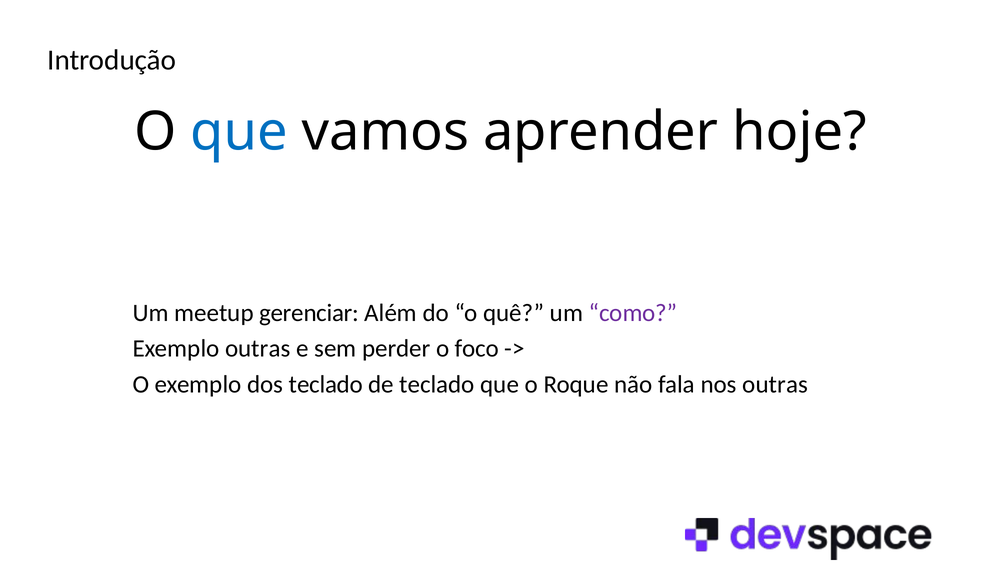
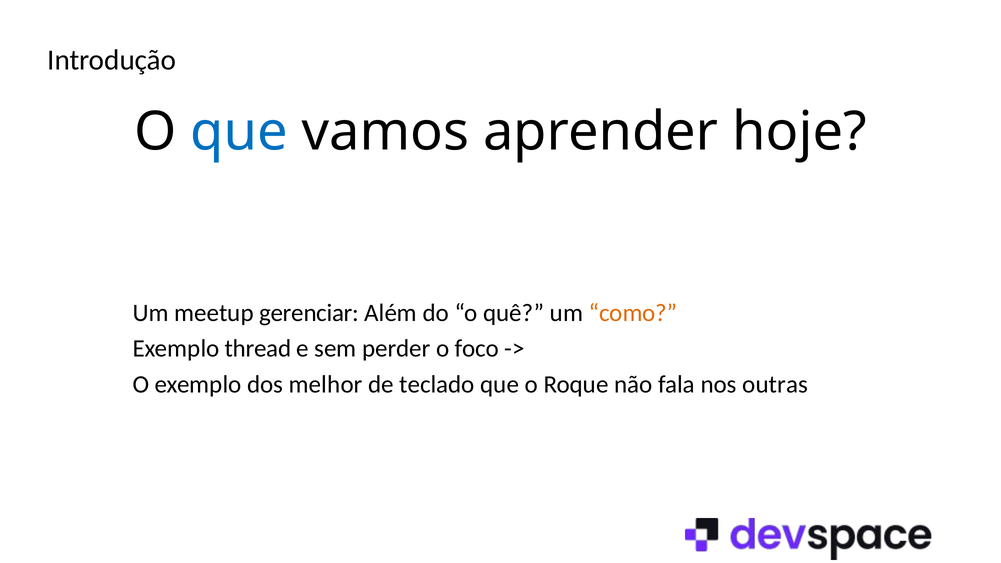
como colour: purple -> orange (633, 313)
Exemplo outras: outras -> thread (258, 349)
dos teclado: teclado -> melhor (326, 384)
